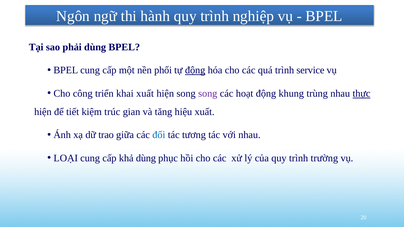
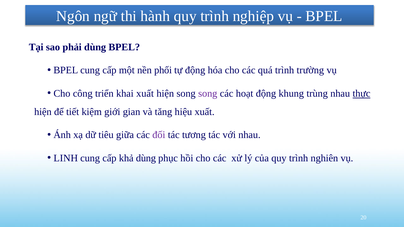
động underline: present -> none (195, 70)
service: service -> trường (310, 70)
trúc: trúc -> giới (112, 112)
trao: trao -> tiêu (106, 135)
đối colour: blue -> purple (159, 135)
LOẠI: LOẠI -> LINH (66, 158)
trường: trường -> nghiên (324, 158)
